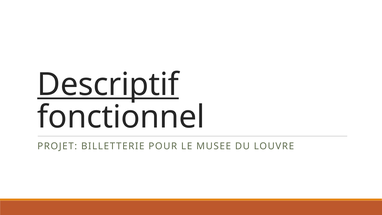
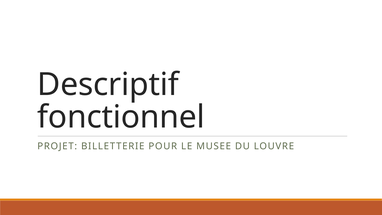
Descriptif underline: present -> none (108, 85)
